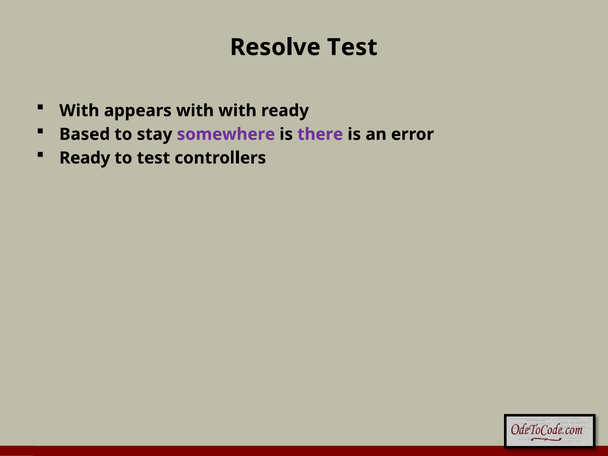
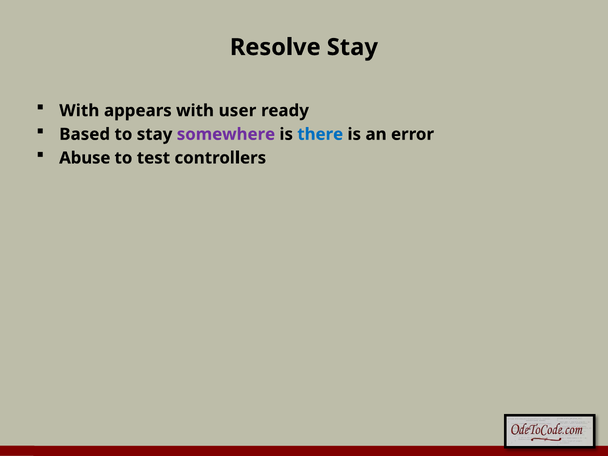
Resolve Test: Test -> Stay (352, 47)
with with: with -> user (237, 111)
there colour: purple -> blue (320, 134)
Ready: Ready -> Abuse (85, 158)
